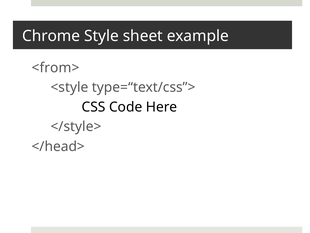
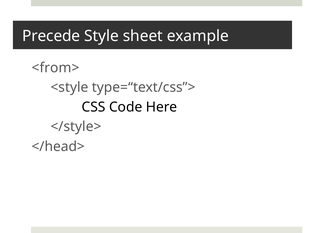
Chrome: Chrome -> Precede (51, 36)
